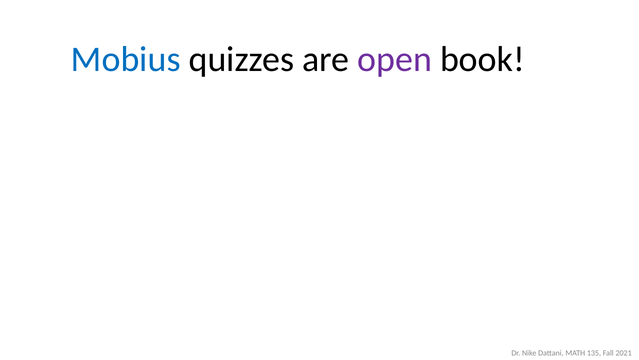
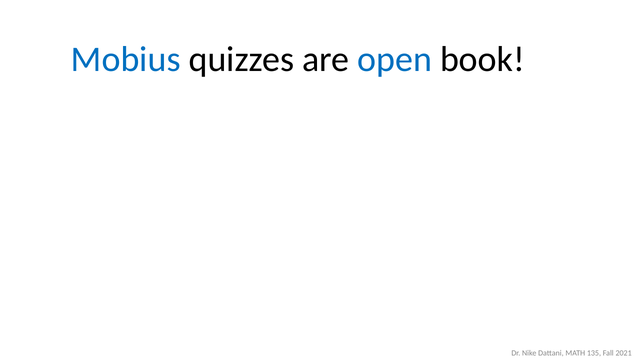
open colour: purple -> blue (395, 59)
